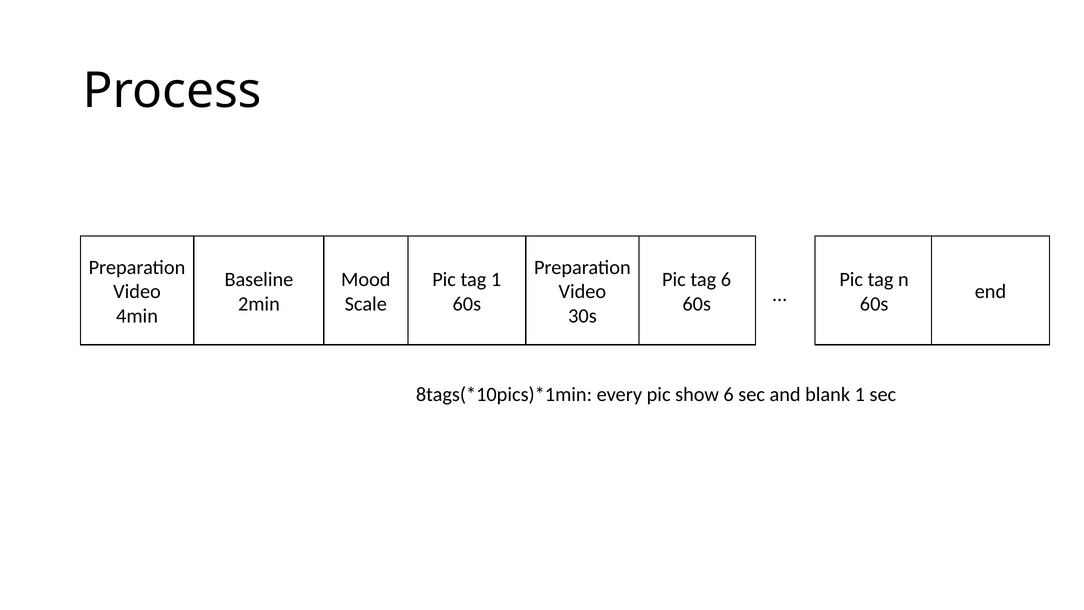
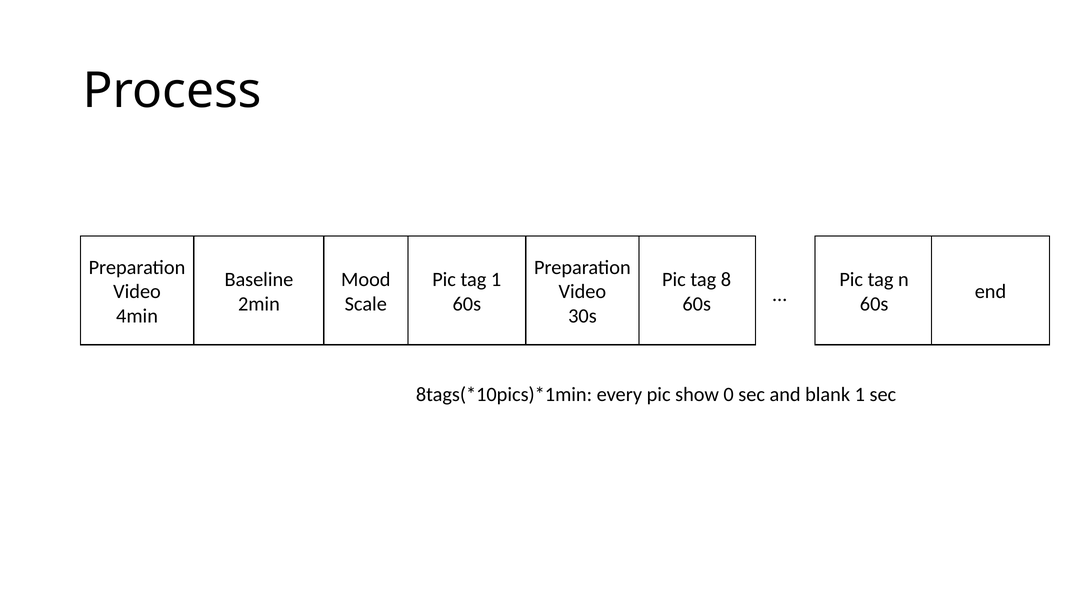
tag 6: 6 -> 8 (726, 279)
show 6: 6 -> 0 (729, 394)
